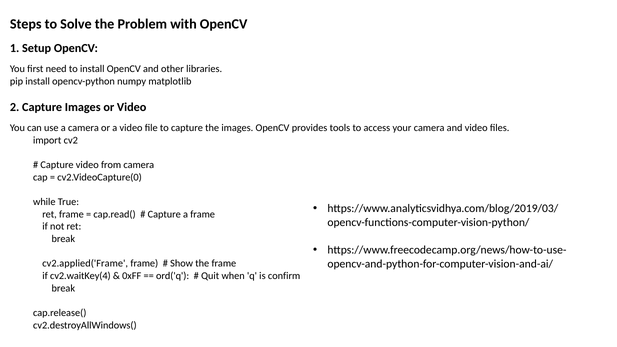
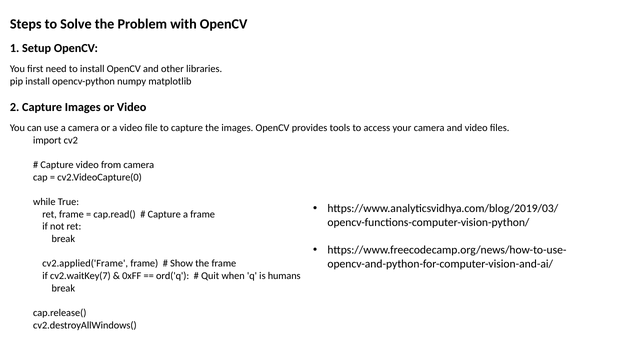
cv2.waitKey(4: cv2.waitKey(4 -> cv2.waitKey(7 (80, 276)
confirm: confirm -> humans (284, 276)
